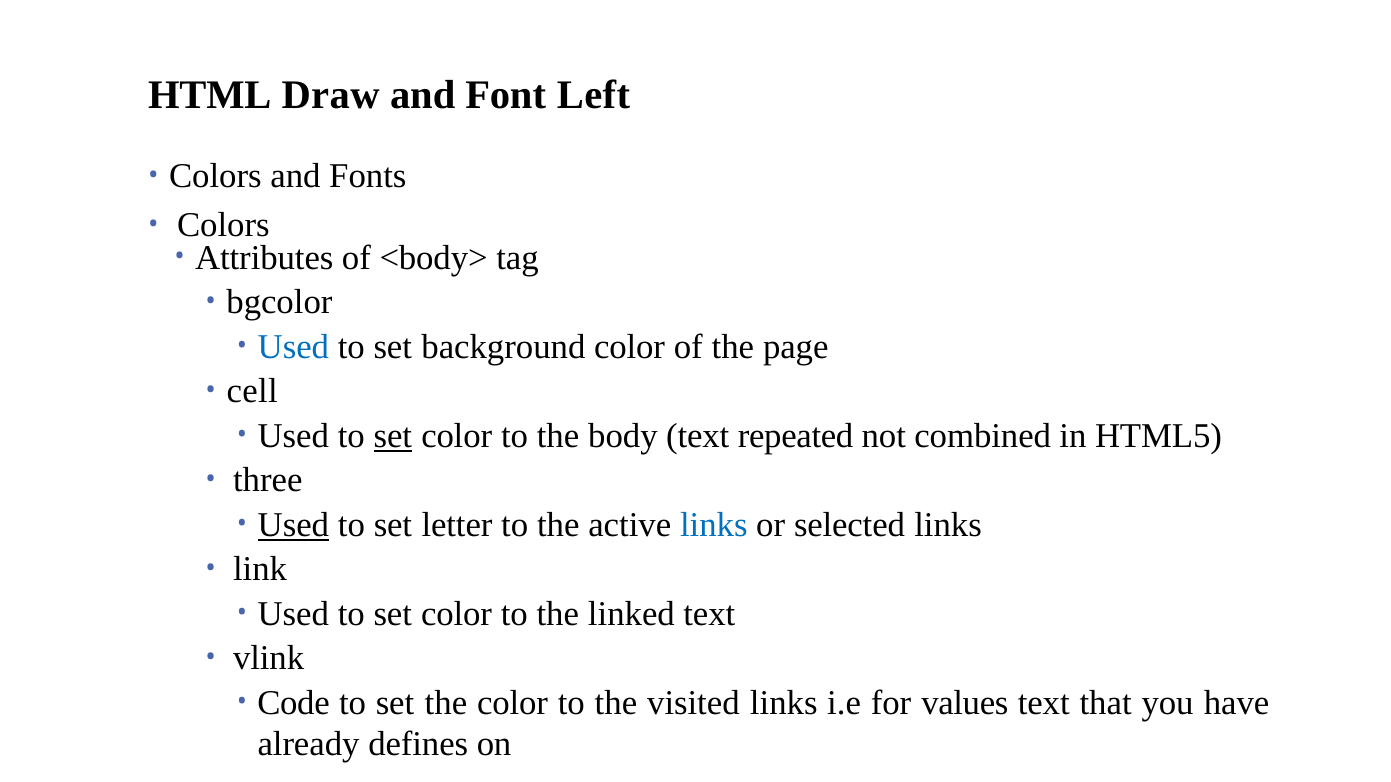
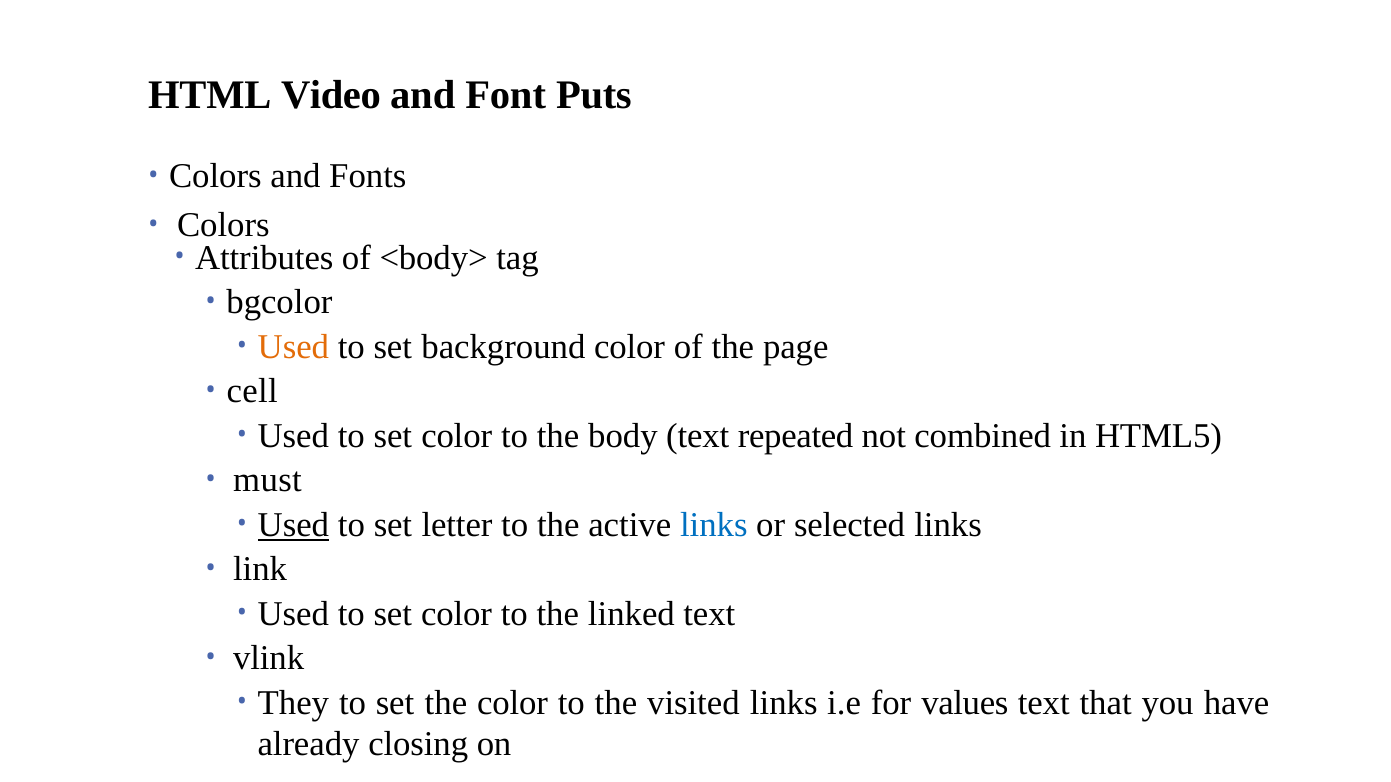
Draw: Draw -> Video (331, 95)
Left: Left -> Puts (594, 95)
Used colour: blue -> orange (293, 347)
set underline: present -> none (393, 436)
three: three -> must (268, 480)
Code: Code -> They (293, 703)
defines: defines -> closing (418, 745)
